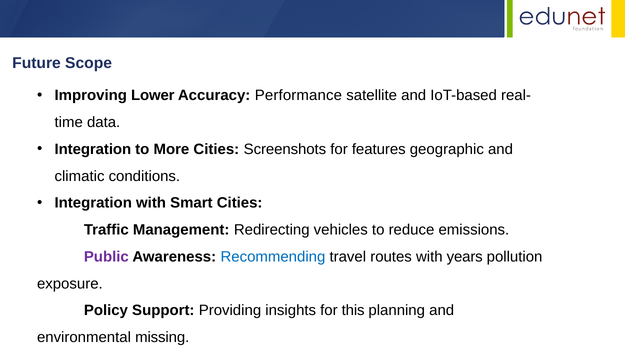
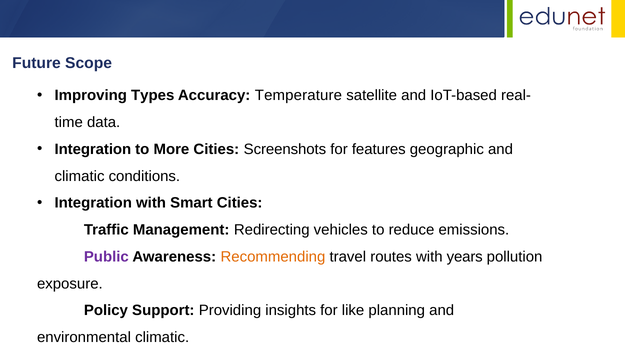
Lower: Lower -> Types (153, 96)
Performance: Performance -> Temperature (298, 96)
Recommending colour: blue -> orange (273, 257)
this: this -> like (353, 311)
environmental missing: missing -> climatic (162, 338)
